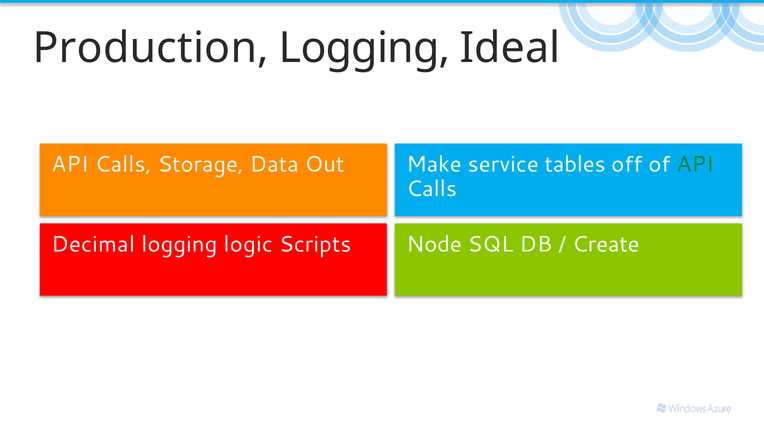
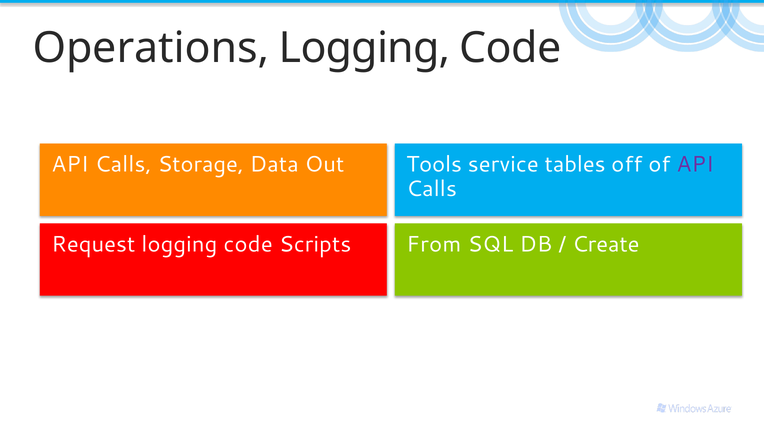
Production: Production -> Operations (151, 48)
Ideal: Ideal -> Code (510, 48)
Make: Make -> Tools (434, 165)
API colour: green -> purple (695, 165)
Decimal: Decimal -> Request (93, 244)
logic: logic -> code (248, 244)
Node: Node -> From (434, 244)
